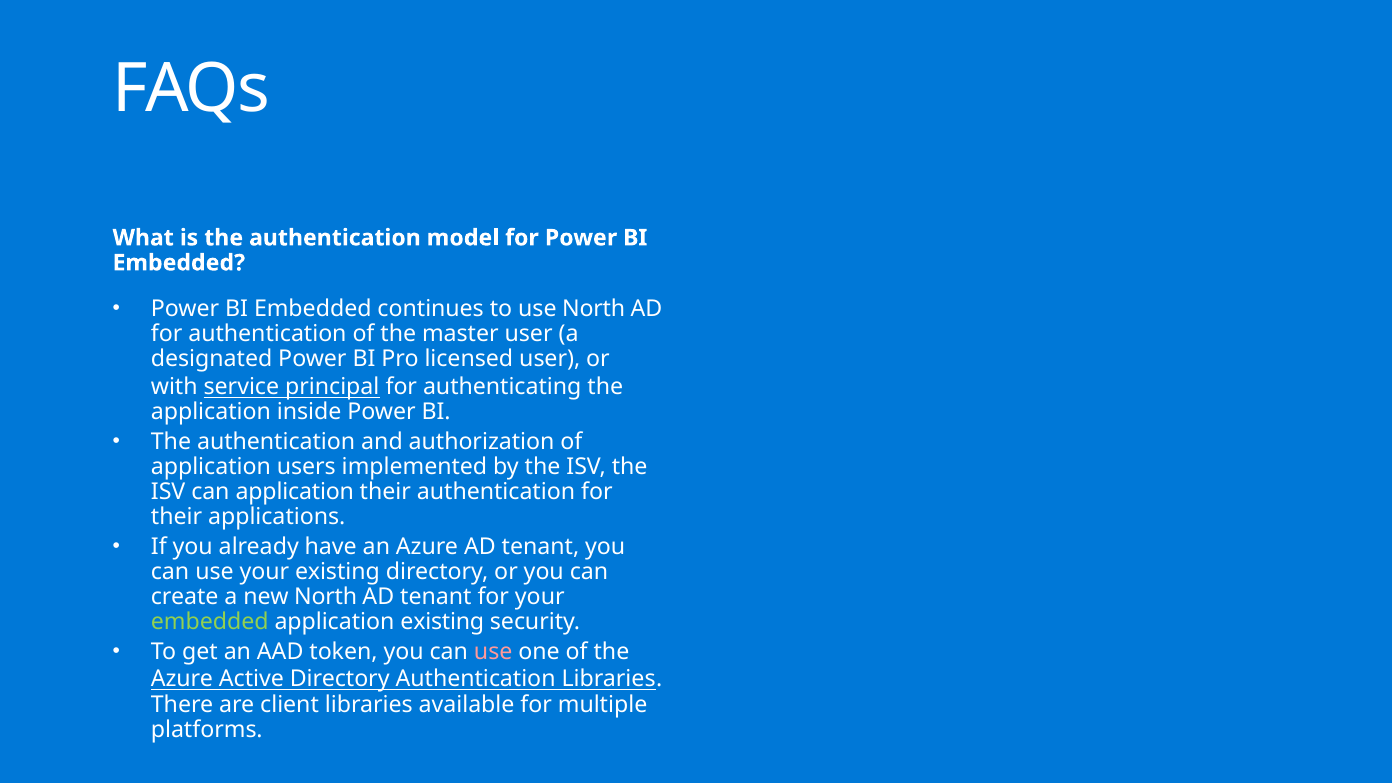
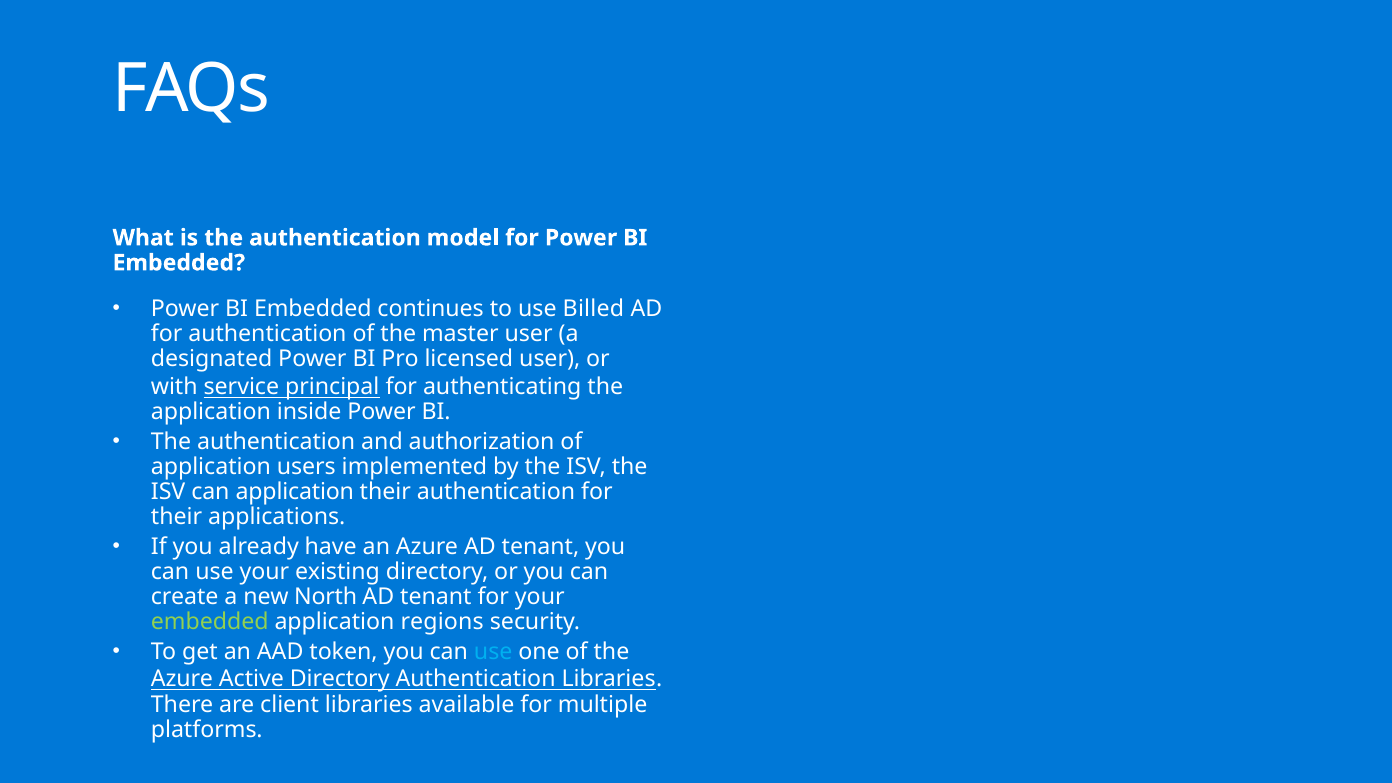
use North: North -> Billed (593, 309)
application existing: existing -> regions (442, 622)
use colour: pink -> light blue (493, 651)
